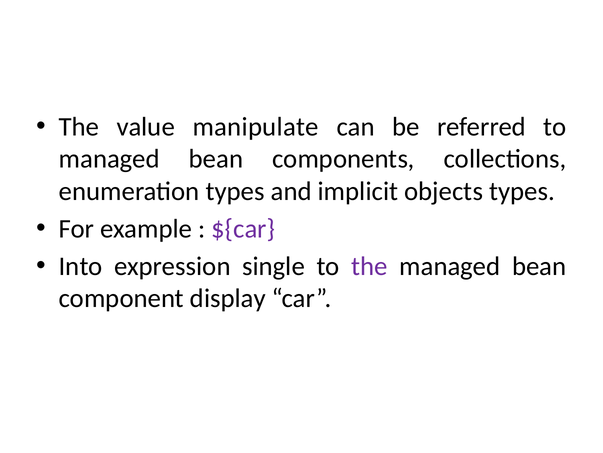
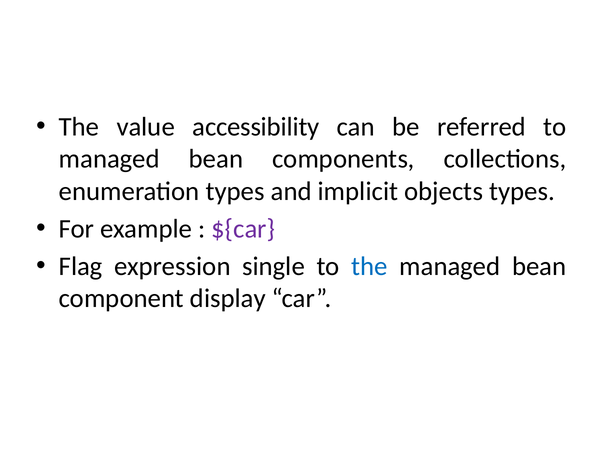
manipulate: manipulate -> accessibility (256, 126)
Into: Into -> Flag (81, 266)
the colour: purple -> blue (369, 266)
